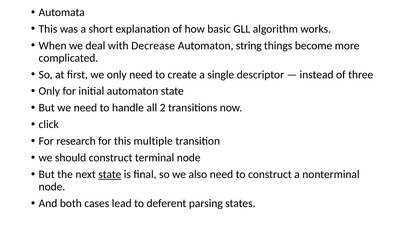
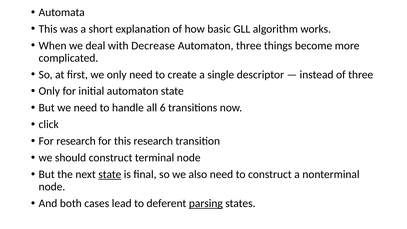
Automaton string: string -> three (249, 46)
2: 2 -> 6 (163, 108)
this multiple: multiple -> research (153, 141)
parsing underline: none -> present (206, 203)
